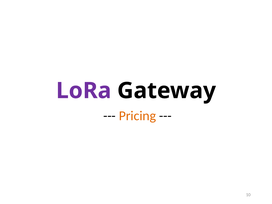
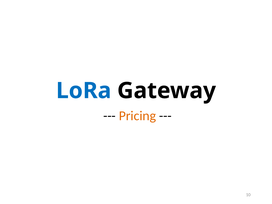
LoRa colour: purple -> blue (84, 91)
